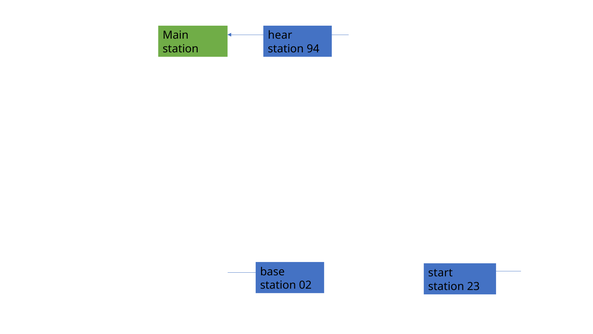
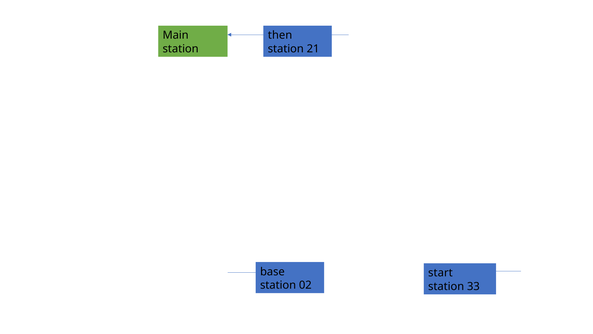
hear: hear -> then (280, 35)
94: 94 -> 21 (313, 49)
23: 23 -> 33 (473, 286)
